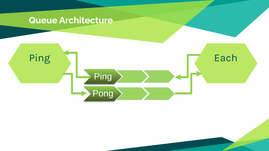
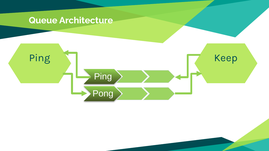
Each: Each -> Keep (226, 58)
